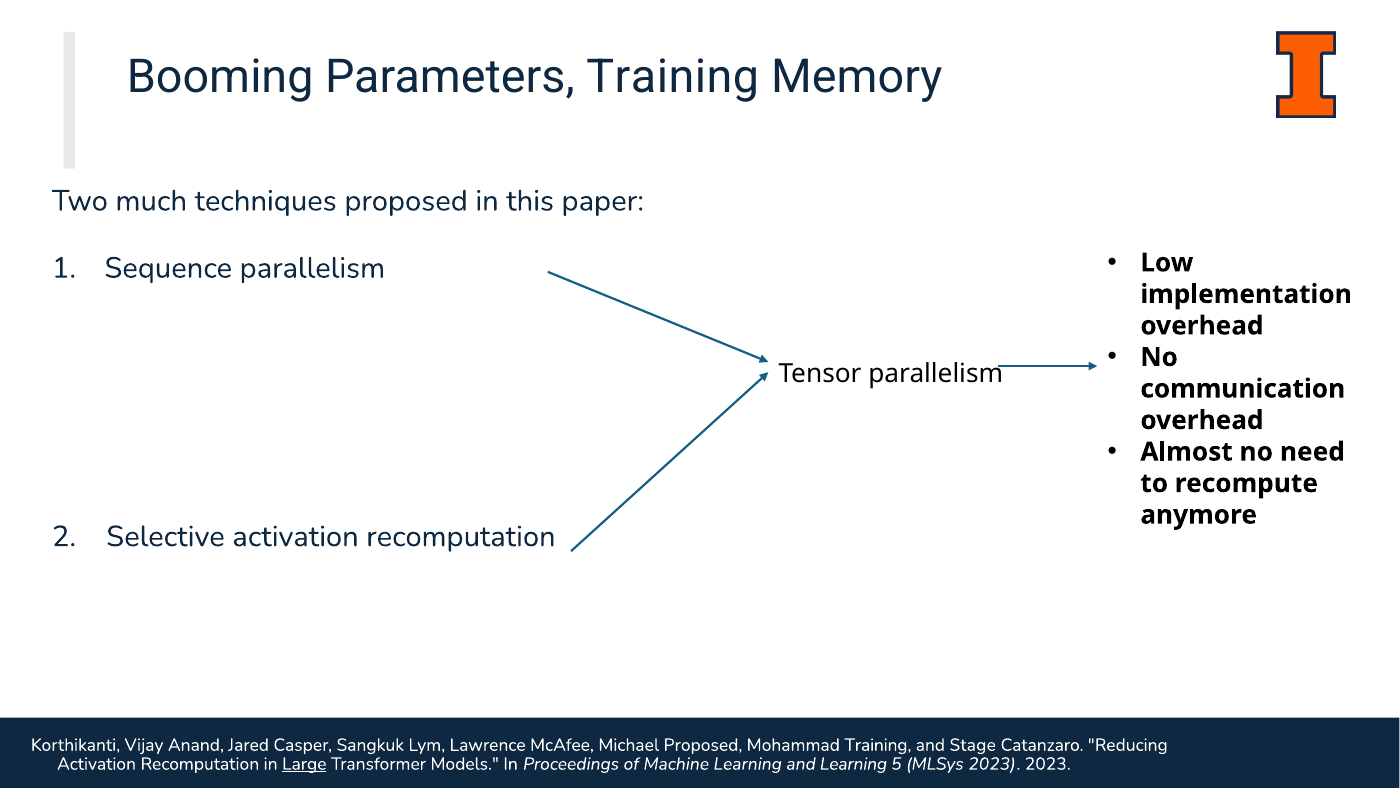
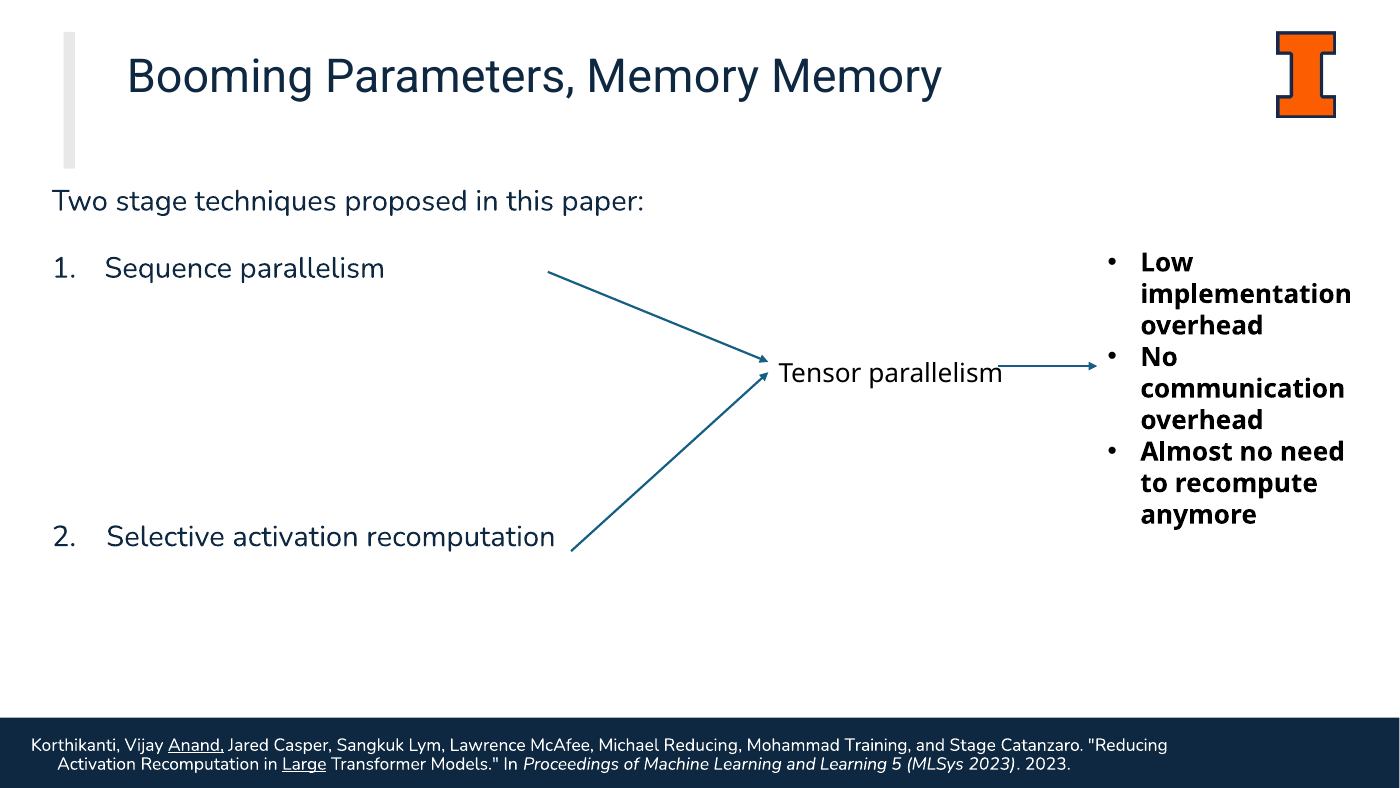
Parameters Training: Training -> Memory (673, 77)
Two much: much -> stage (151, 201)
Anand underline: none -> present (196, 745)
Michael Proposed: Proposed -> Reducing (703, 745)
